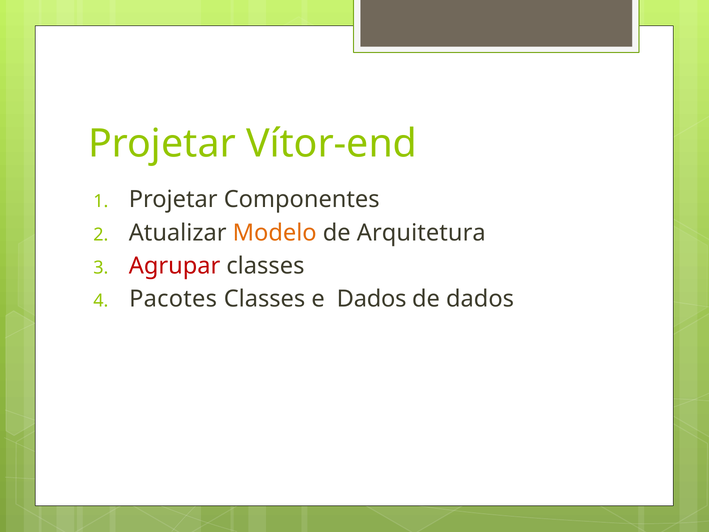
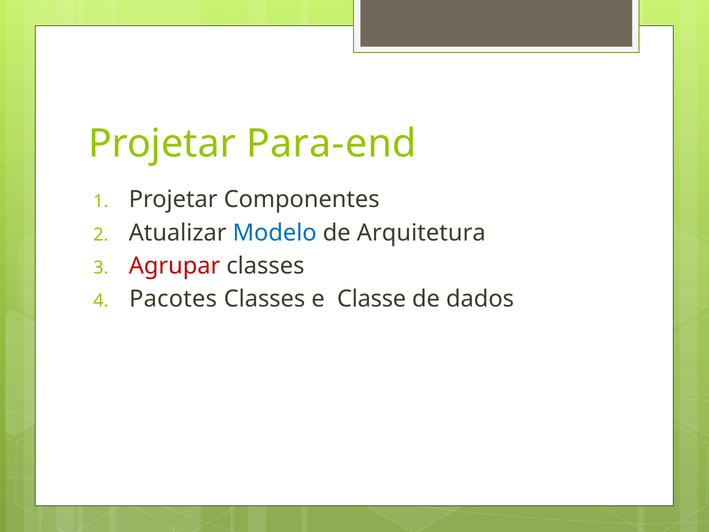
Vítor-end: Vítor-end -> Para-end (331, 144)
Modelo colour: orange -> blue (275, 233)
e Dados: Dados -> Classe (372, 299)
